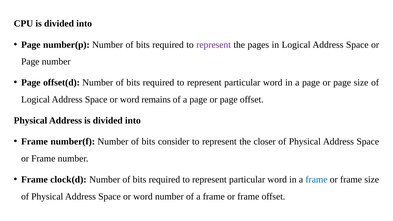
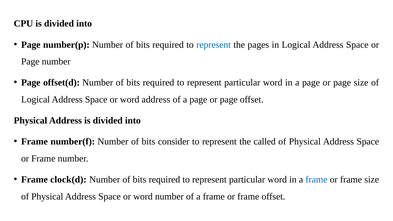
represent colour: purple -> blue (214, 45)
word remains: remains -> address (156, 100)
closer: closer -> called (265, 142)
